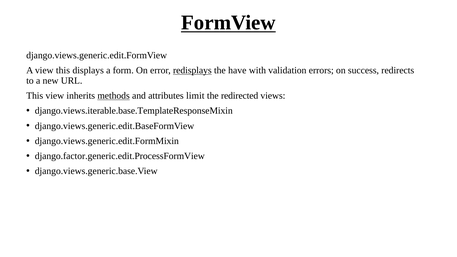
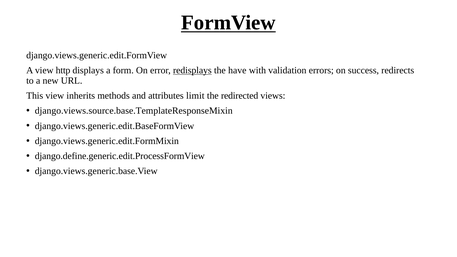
view this: this -> http (63, 70)
methods underline: present -> none (114, 96)
django.views.iterable.base.TemplateResponseMixin: django.views.iterable.base.TemplateResponseMixin -> django.views.source.base.TemplateResponseMixin (134, 111)
django.factor.generic.edit.ProcessFormView: django.factor.generic.edit.ProcessFormView -> django.define.generic.edit.ProcessFormView (120, 156)
